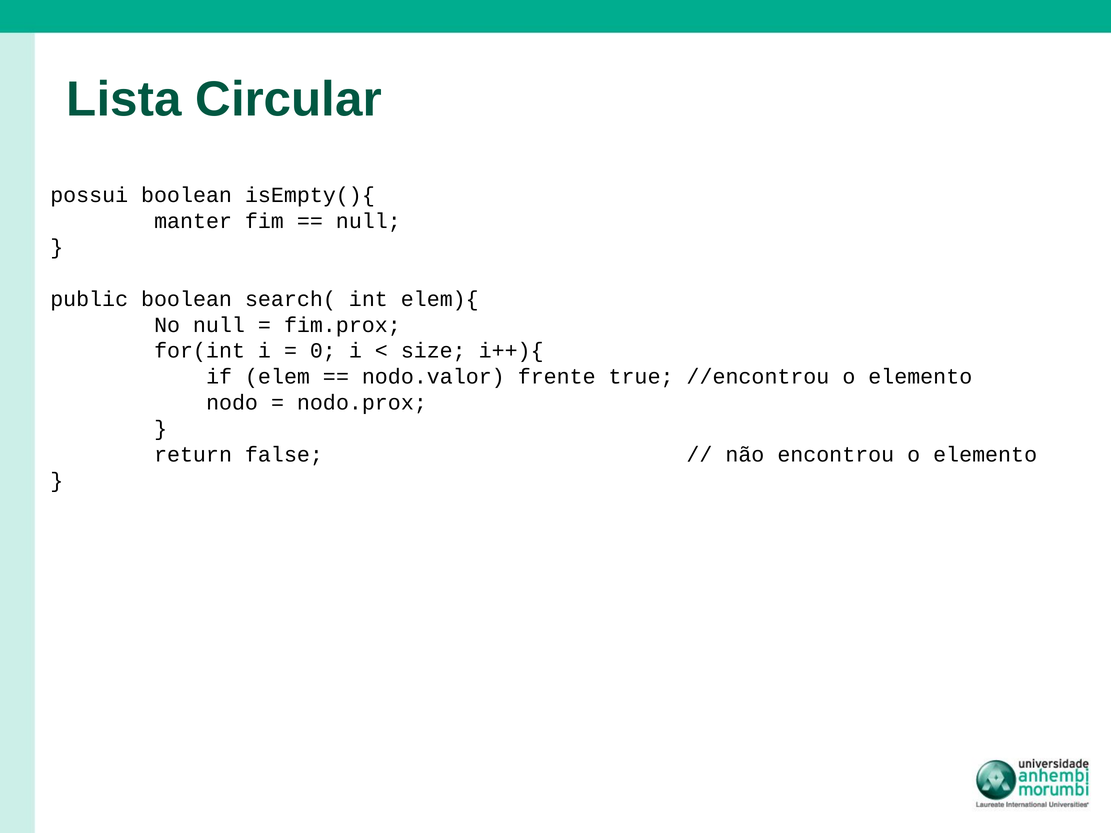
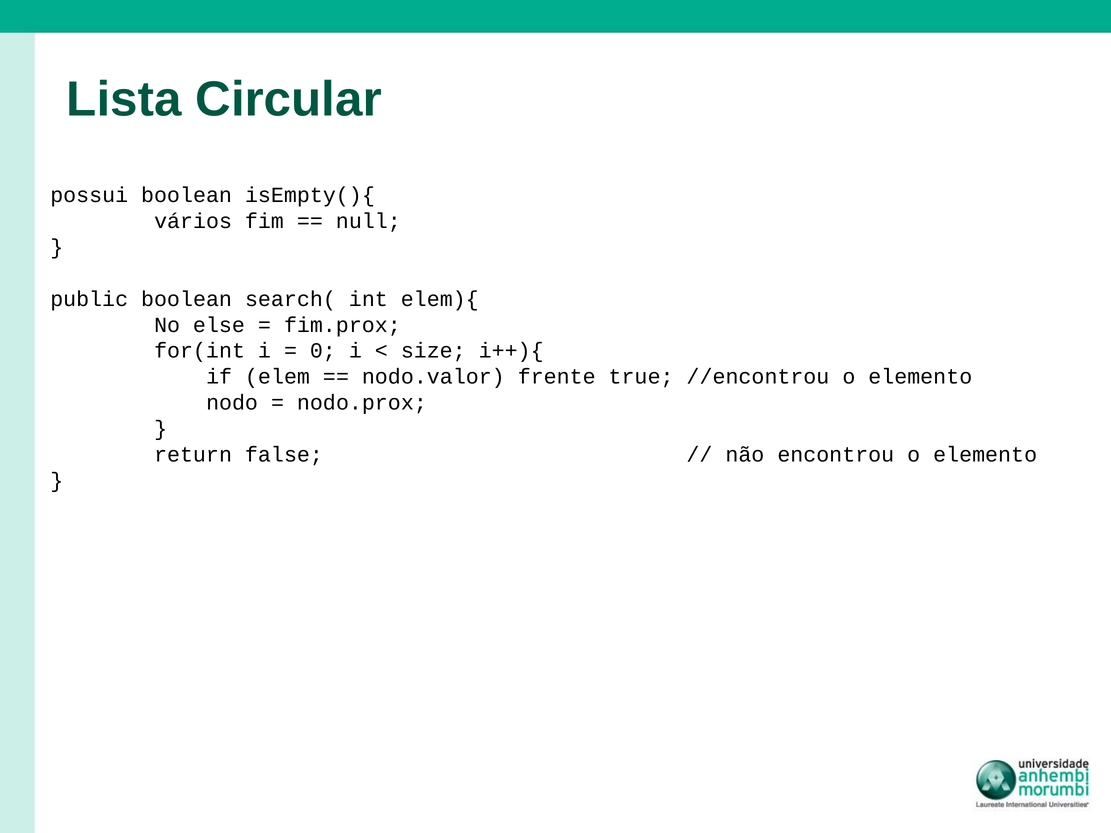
manter: manter -> vários (193, 221)
No null: null -> else (219, 325)
